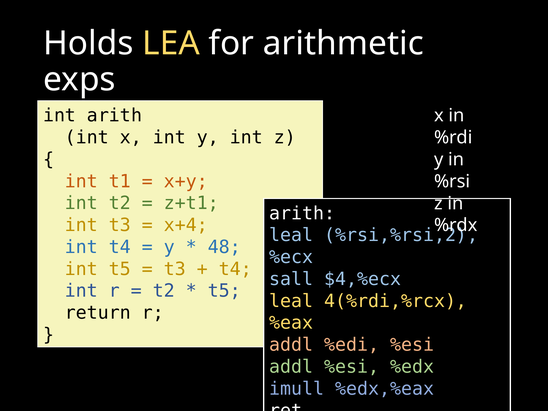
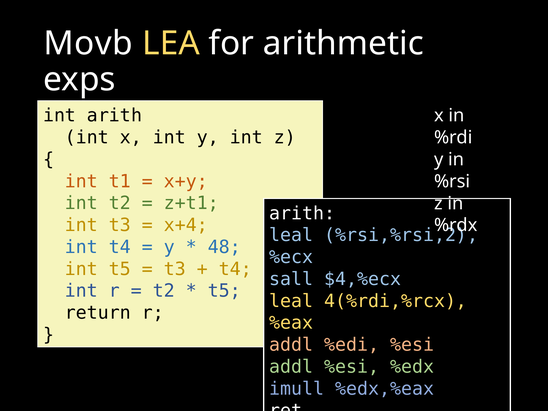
Holds: Holds -> Movb (88, 43)
